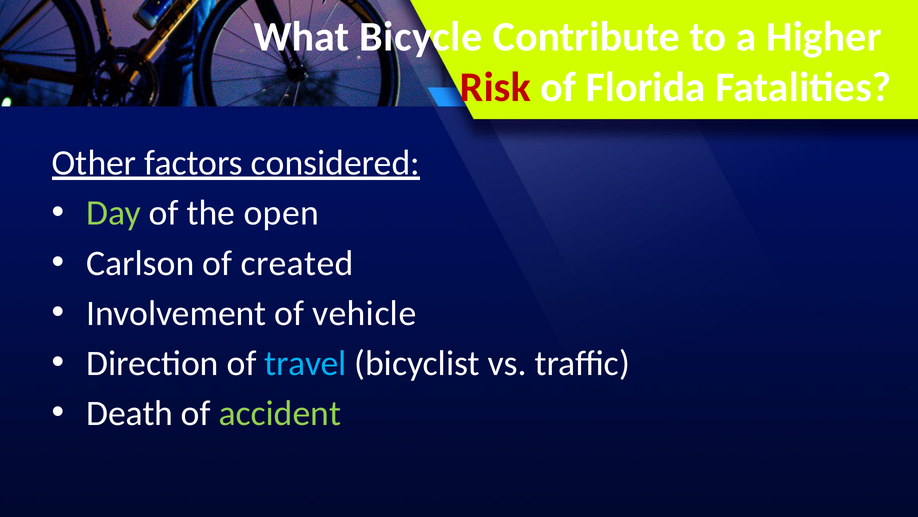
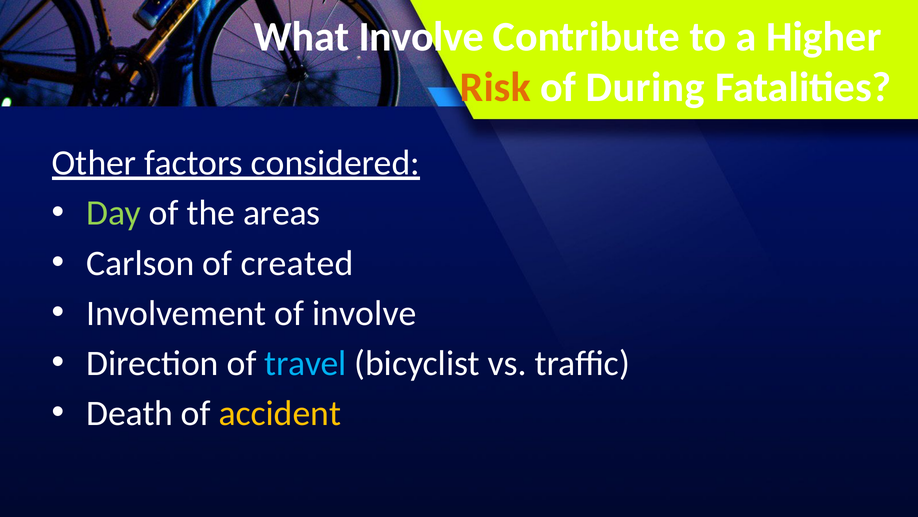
What Bicycle: Bicycle -> Involve (421, 37)
Risk colour: red -> orange (495, 87)
Florida: Florida -> During (645, 87)
open: open -> areas (282, 213)
of vehicle: vehicle -> involve (364, 313)
accident colour: light green -> yellow (280, 413)
